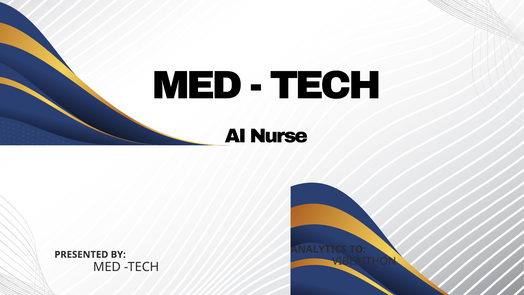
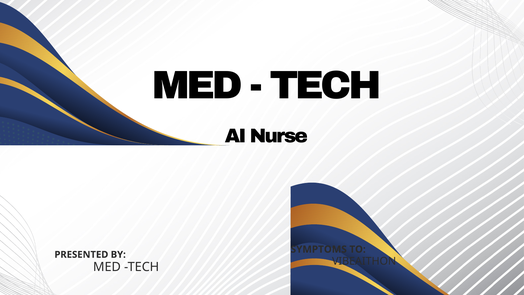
ANALYTICS: ANALYTICS -> SYMPTOMS (319, 249)
